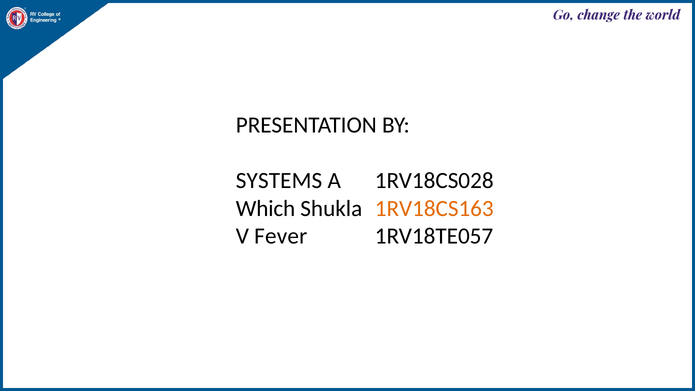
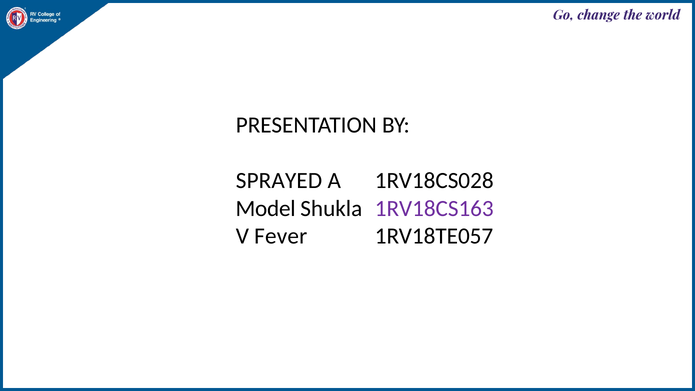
SYSTEMS: SYSTEMS -> SPRAYED (279, 181)
Which: Which -> Model (266, 208)
1RV18CS163 colour: orange -> purple (434, 208)
